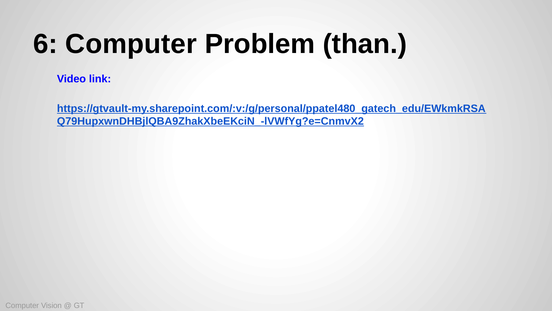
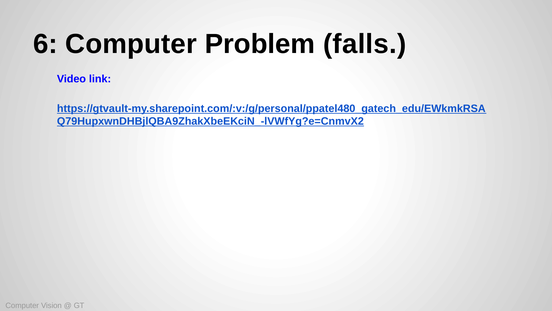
than: than -> falls (365, 44)
